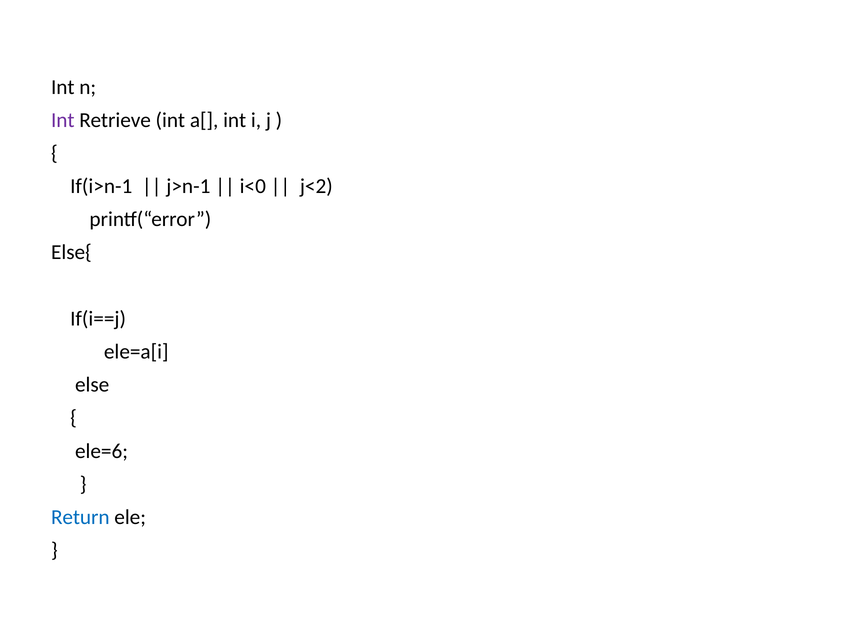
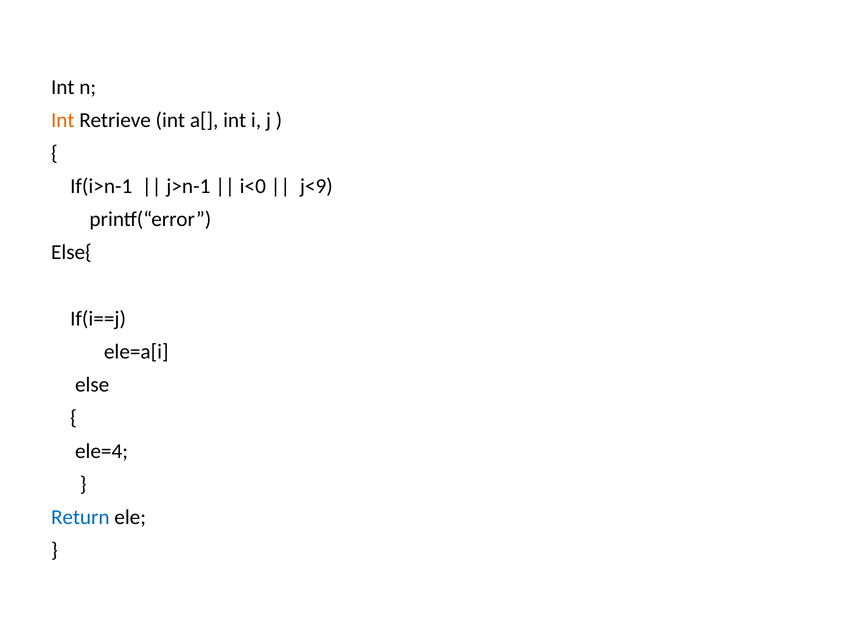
Int colour: purple -> orange (63, 120)
j<2: j<2 -> j<9 (316, 186)
ele=6: ele=6 -> ele=4 (102, 451)
